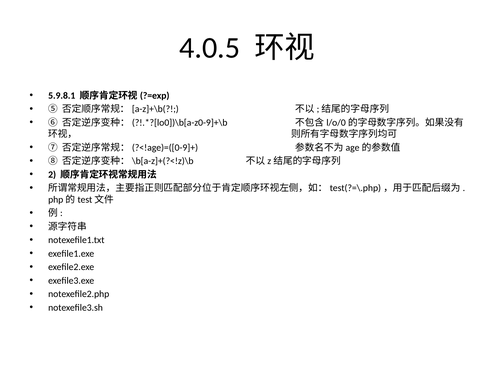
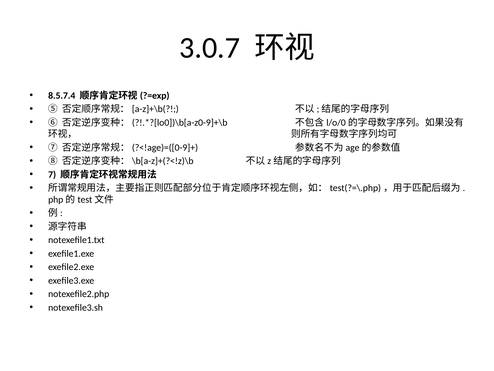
4.0.5: 4.0.5 -> 3.0.7 (210, 48)
5.9.8.1: 5.9.8.1 -> 8.5.7.4 (62, 95)
2: 2 -> 7 (52, 174)
